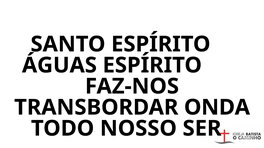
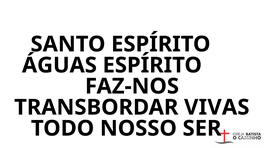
ONDA: ONDA -> VIVAS (217, 108)
